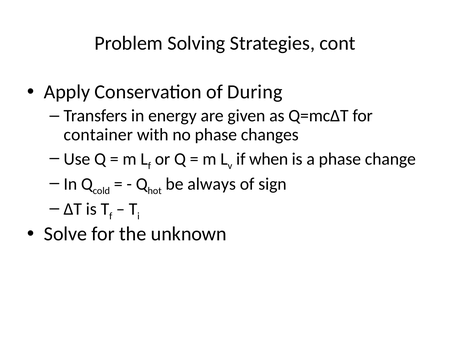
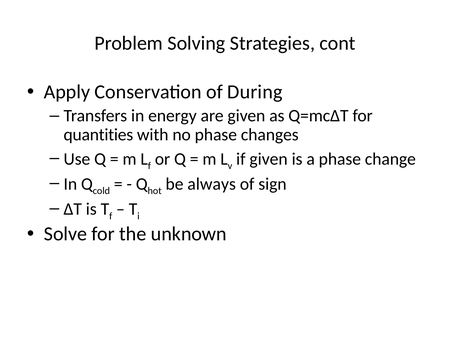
container: container -> quantities (98, 134)
if when: when -> given (269, 159)
